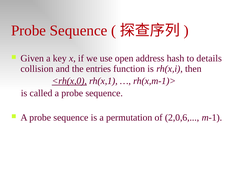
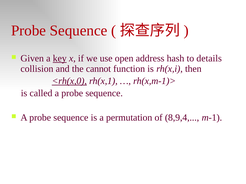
key underline: none -> present (60, 59)
entries: entries -> cannot (98, 69)
2,0,6: 2,0,6 -> 8,9,4 (182, 118)
